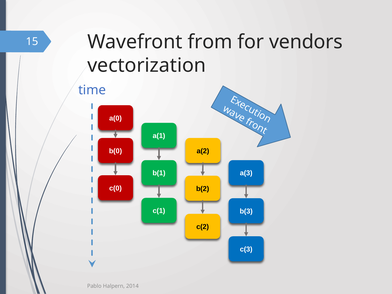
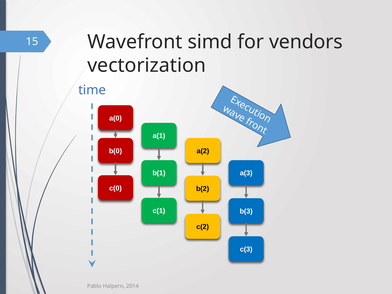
from: from -> simd (210, 42)
